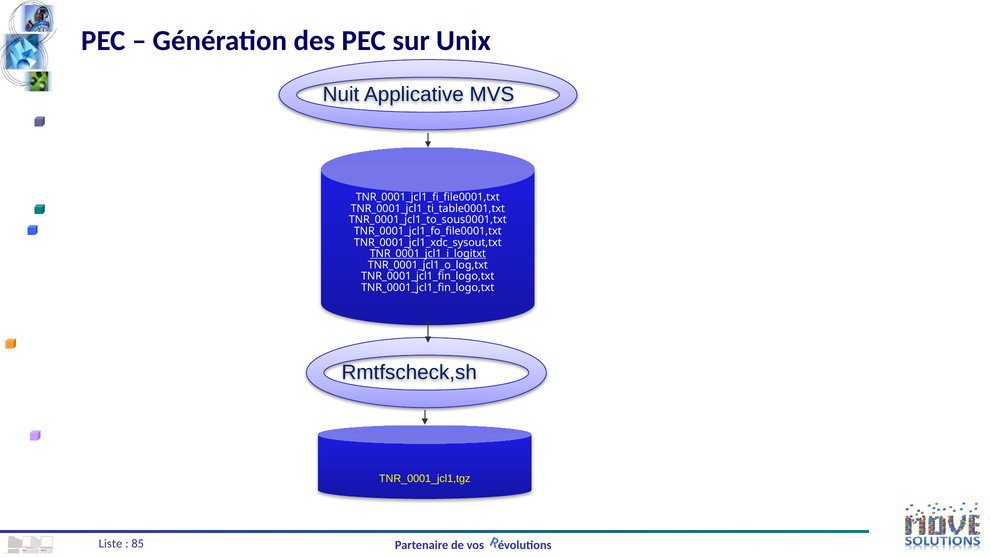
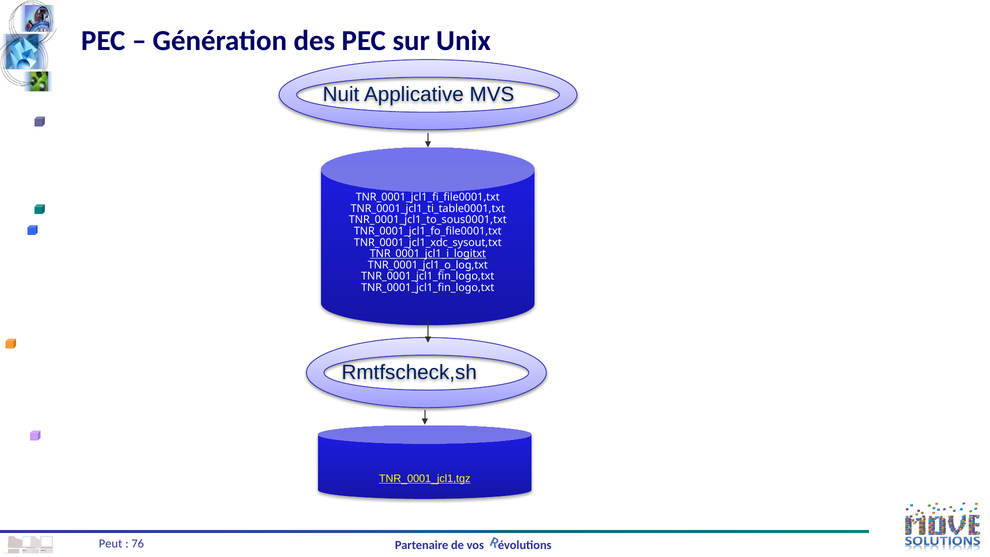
TNR_0001_jcl1,tgz underline: none -> present (425, 479)
Liste: Liste -> Peut (111, 543)
85: 85 -> 76 (138, 543)
